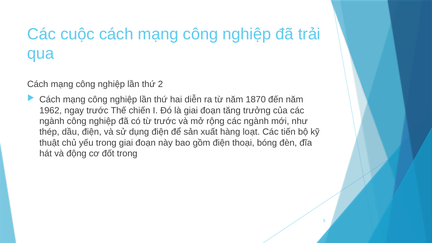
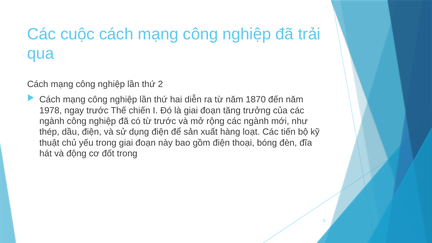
1962: 1962 -> 1978 (51, 110)
